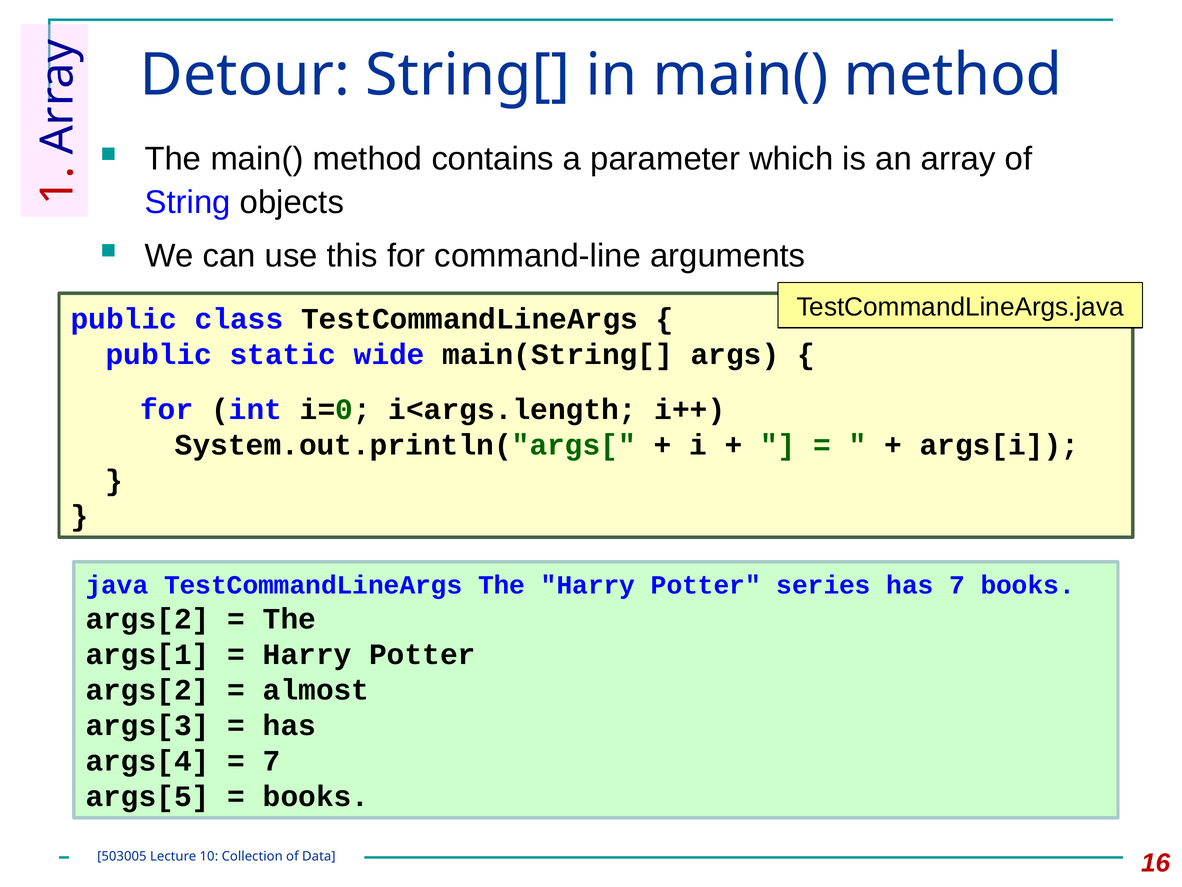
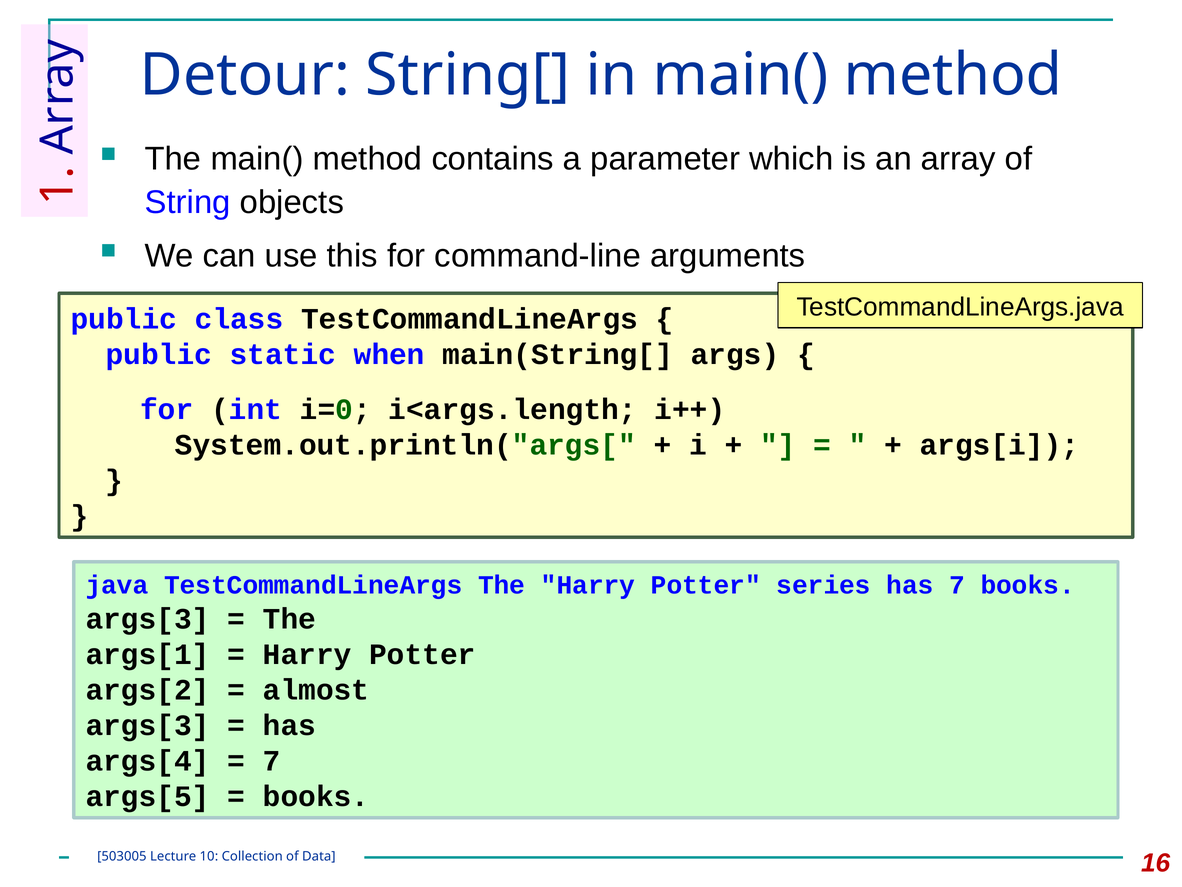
wide: wide -> when (389, 354)
args[2: args[2 -> args[3 (148, 619)
